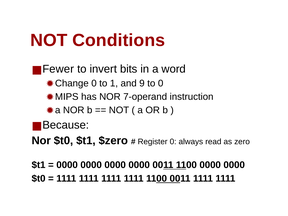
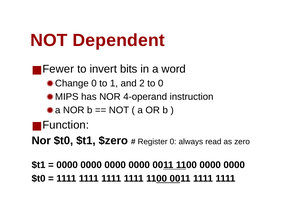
Conditions: Conditions -> Dependent (119, 40)
9: 9 -> 2 (142, 83)
7-operand: 7-operand -> 4-operand (145, 97)
Because: Because -> Function (66, 125)
